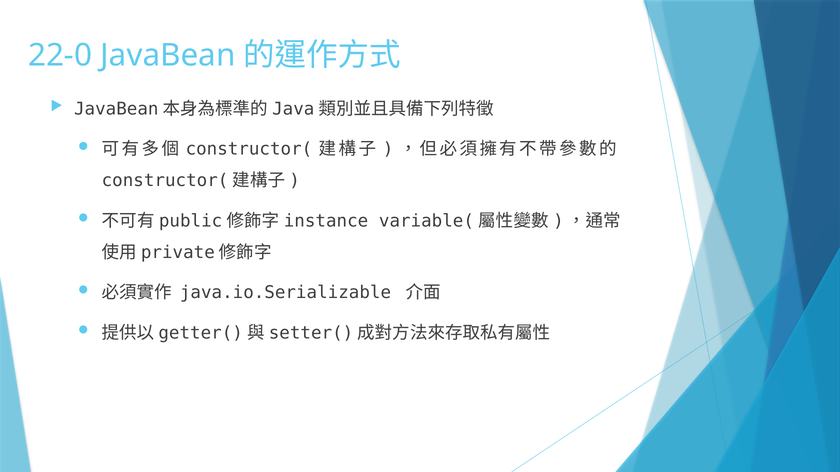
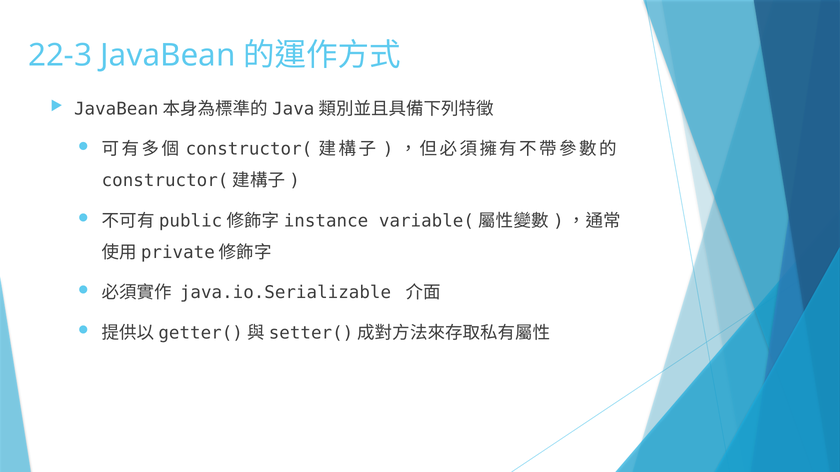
22-0: 22-0 -> 22-3 (60, 55)
